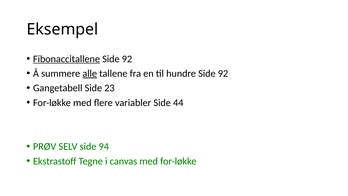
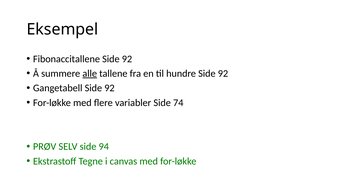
Fibonaccitallene underline: present -> none (66, 59)
Gangetabell Side 23: 23 -> 92 (109, 88)
44: 44 -> 74 (178, 103)
